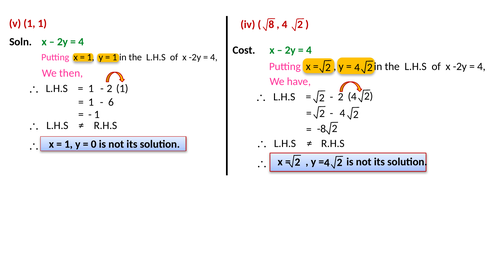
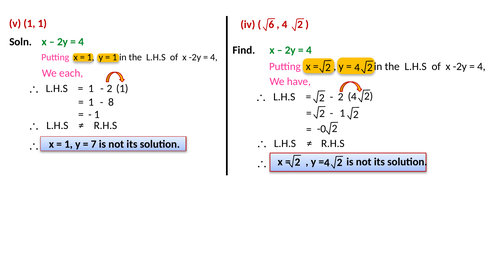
8: 8 -> 6 (271, 25)
Cost: Cost -> Find (244, 50)
then: then -> each (71, 73)
6: 6 -> 8 (111, 102)
4: 4 -> 1 (342, 113)
-8: -8 -> -0 (321, 129)
0: 0 -> 7 (94, 144)
